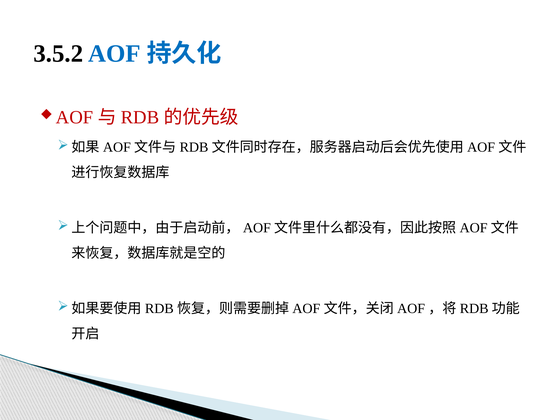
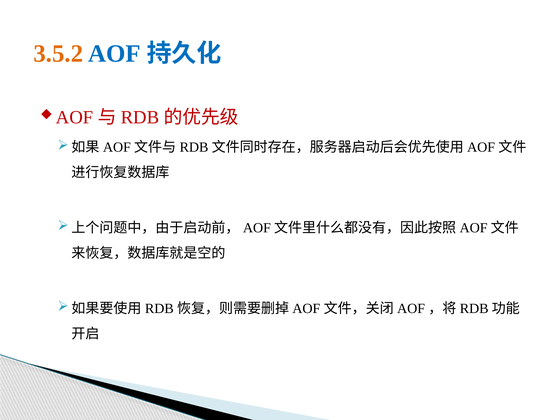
3.5.2 colour: black -> orange (58, 54)
